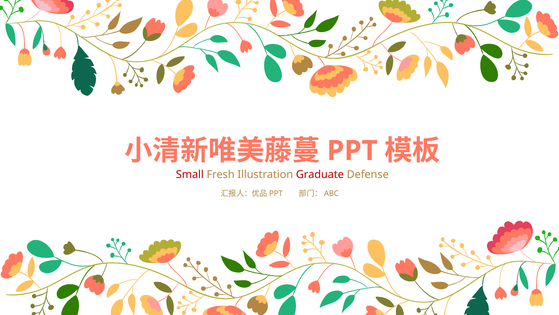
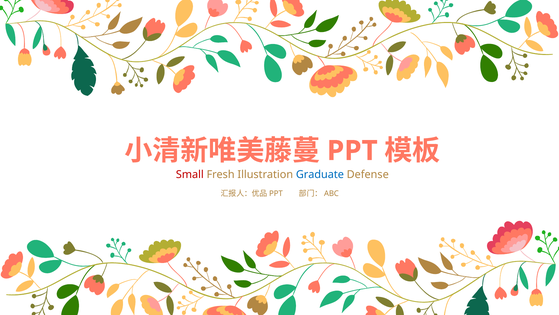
Graduate colour: red -> blue (320, 174)
